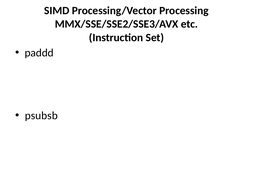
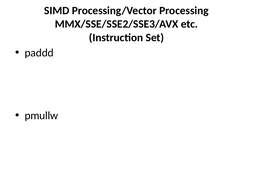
psubsb: psubsb -> pmullw (41, 116)
